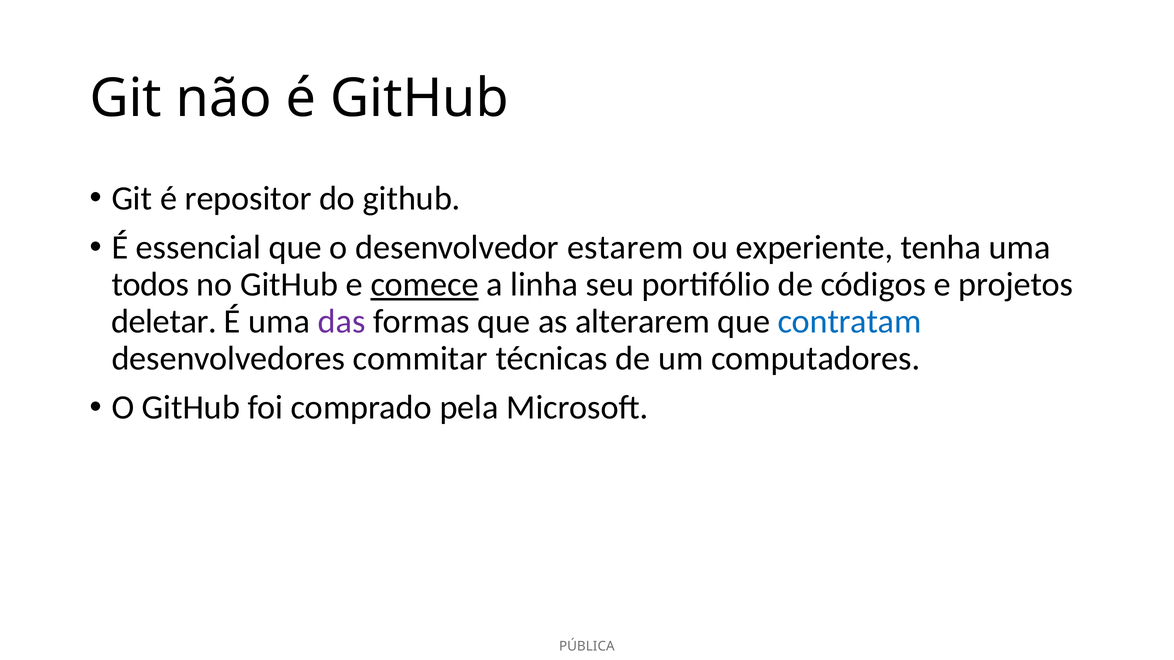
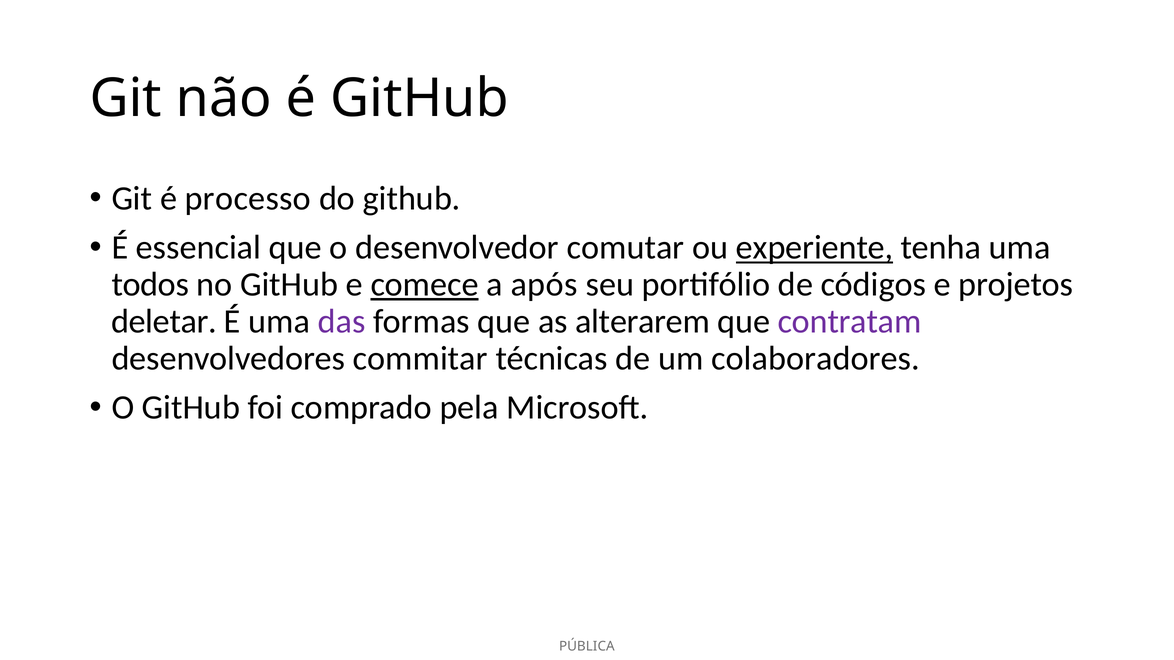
repositor: repositor -> processo (248, 198)
estarem: estarem -> comutar (625, 248)
experiente underline: none -> present (815, 248)
linha: linha -> após (544, 285)
contratam colour: blue -> purple (850, 322)
computadores: computadores -> colaboradores (816, 359)
